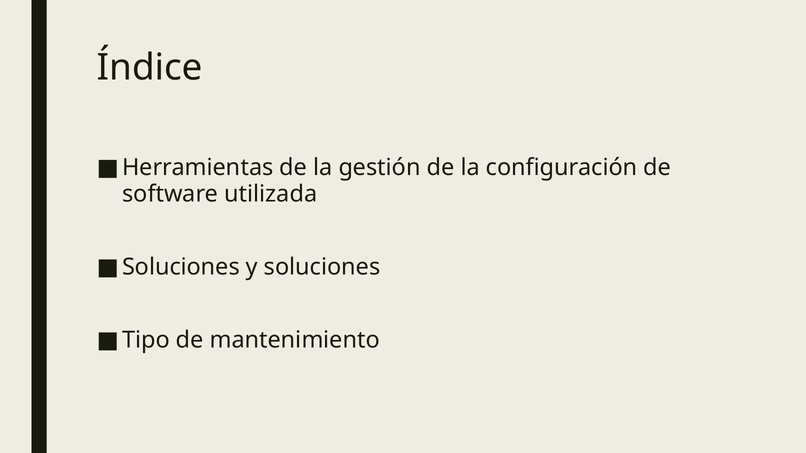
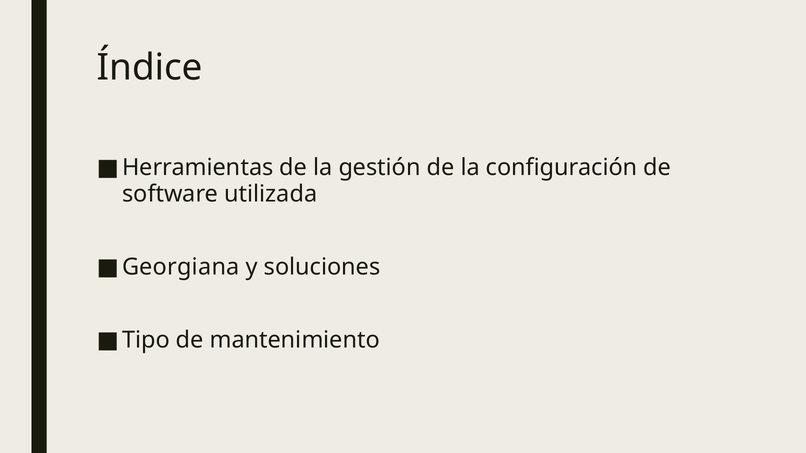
Soluciones: Soluciones -> Georgiana (181, 267)
